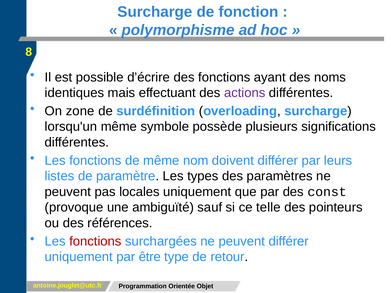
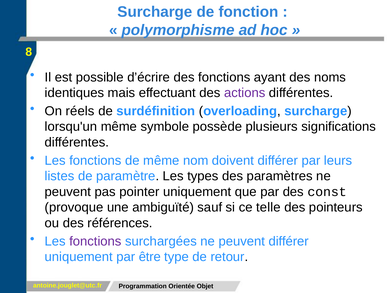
zone: zone -> réels (80, 111)
locales: locales -> pointer (139, 192)
fonctions colour: red -> purple (95, 241)
